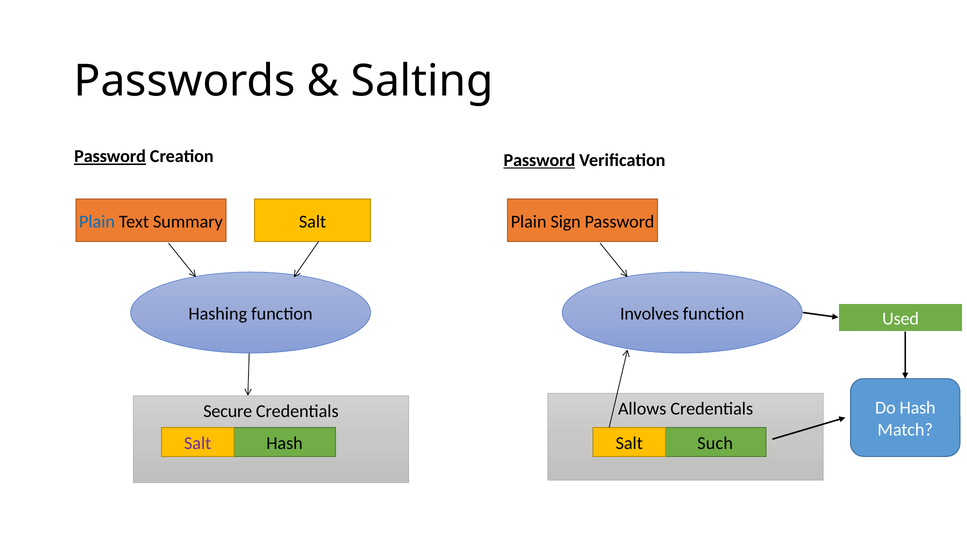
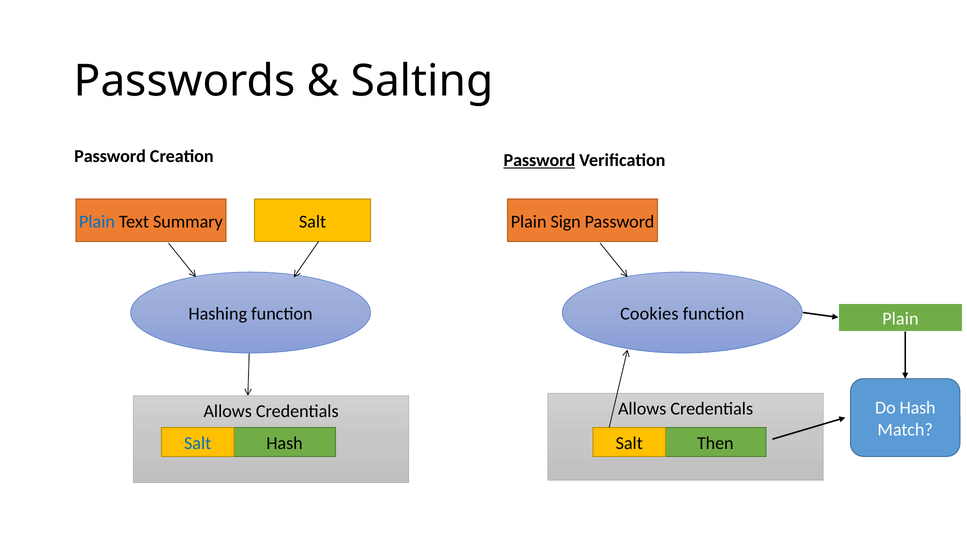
Password underline: present -> none (110, 156)
Involves: Involves -> Cookies (649, 314)
Used: Used -> Plain (900, 319)
Secure: Secure -> Allows (228, 411)
Salt colour: purple -> blue (198, 443)
Such: Such -> Then (715, 443)
